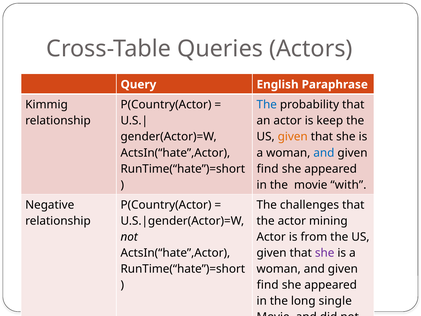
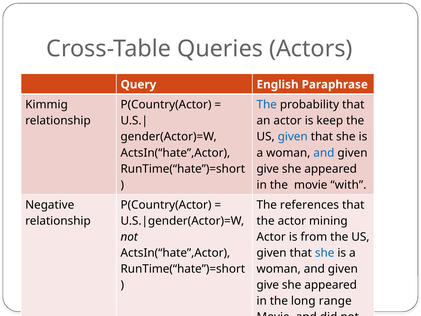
given colour: orange -> blue (293, 137)
find: find -> give (268, 169)
challenges: challenges -> references (309, 205)
she colour: purple -> blue (325, 253)
find: find -> give (268, 285)
single: single -> range (335, 301)
